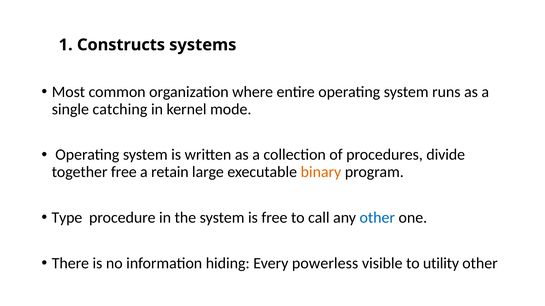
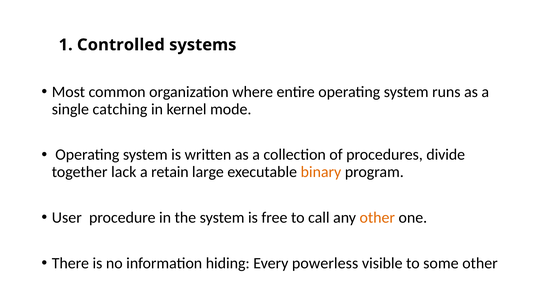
Constructs: Constructs -> Controlled (121, 45)
together free: free -> lack (124, 172)
Type: Type -> User (67, 218)
other colour: blue -> orange (377, 218)
utility: utility -> some (441, 264)
